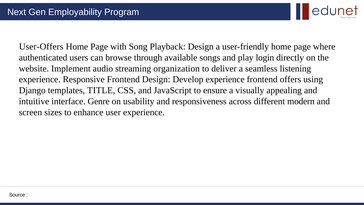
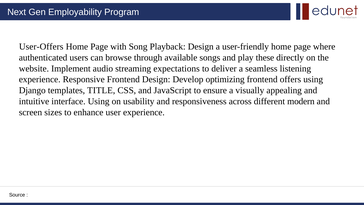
login: login -> these (265, 58)
organization: organization -> expectations (177, 68)
Develop experience: experience -> optimizing (225, 79)
interface Genre: Genre -> Using (99, 101)
